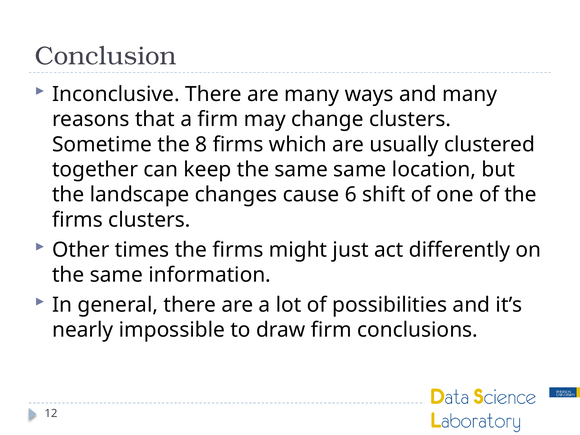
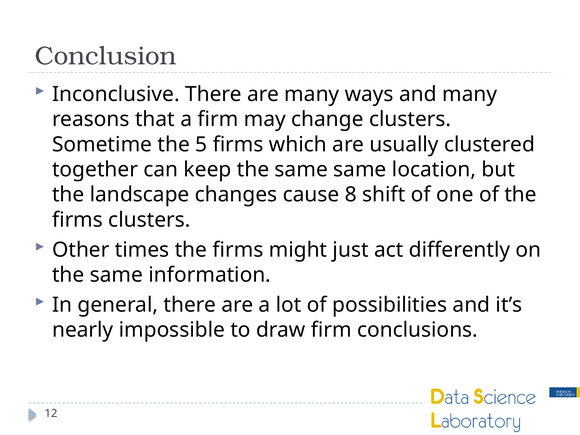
8: 8 -> 5 (201, 144)
6: 6 -> 8 (351, 195)
